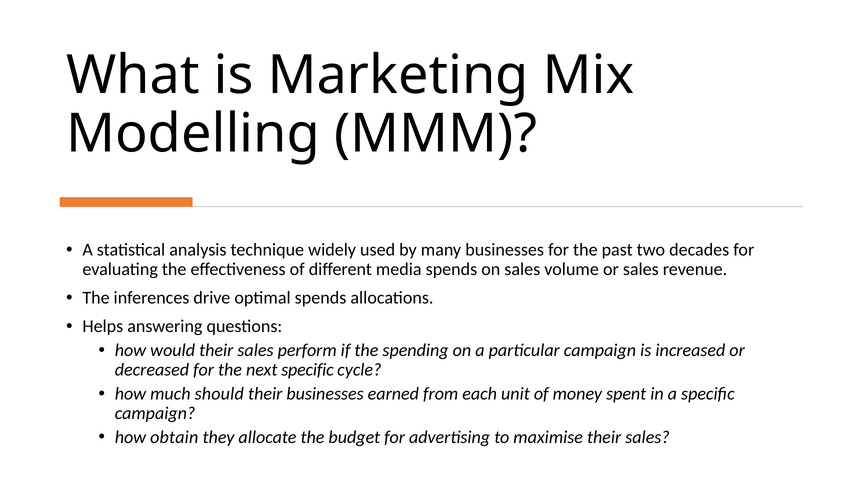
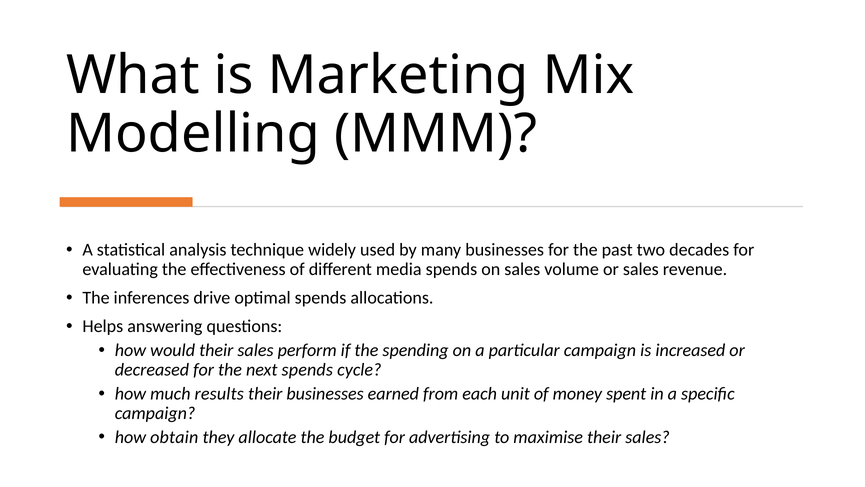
next specific: specific -> spends (307, 369)
should: should -> results (219, 393)
